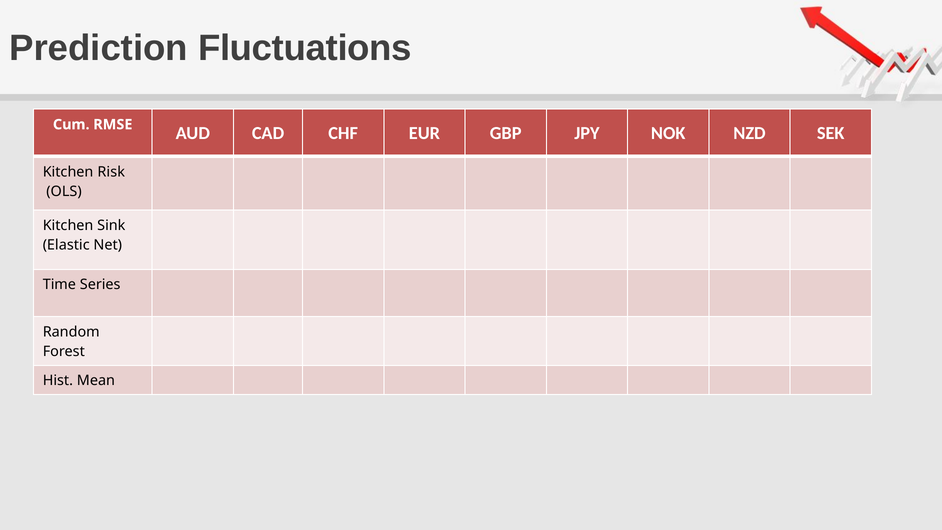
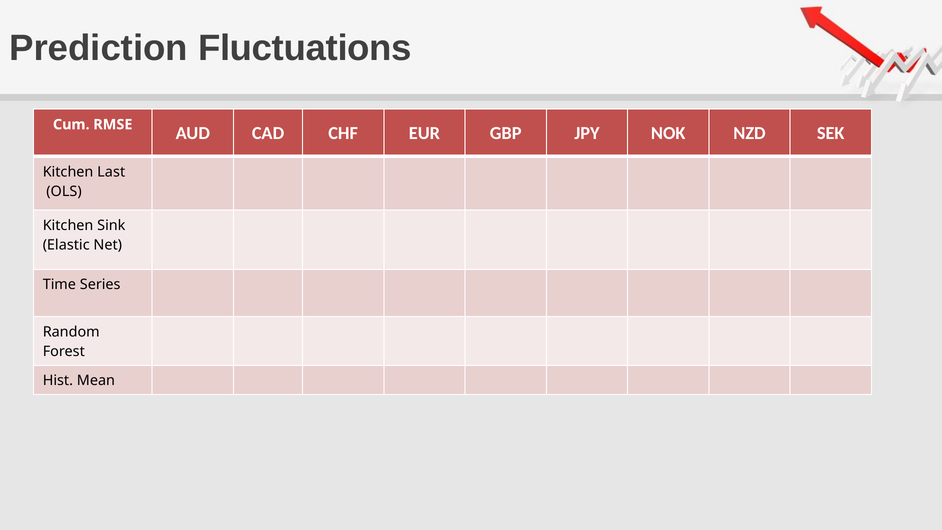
Risk: Risk -> Last (111, 172)
